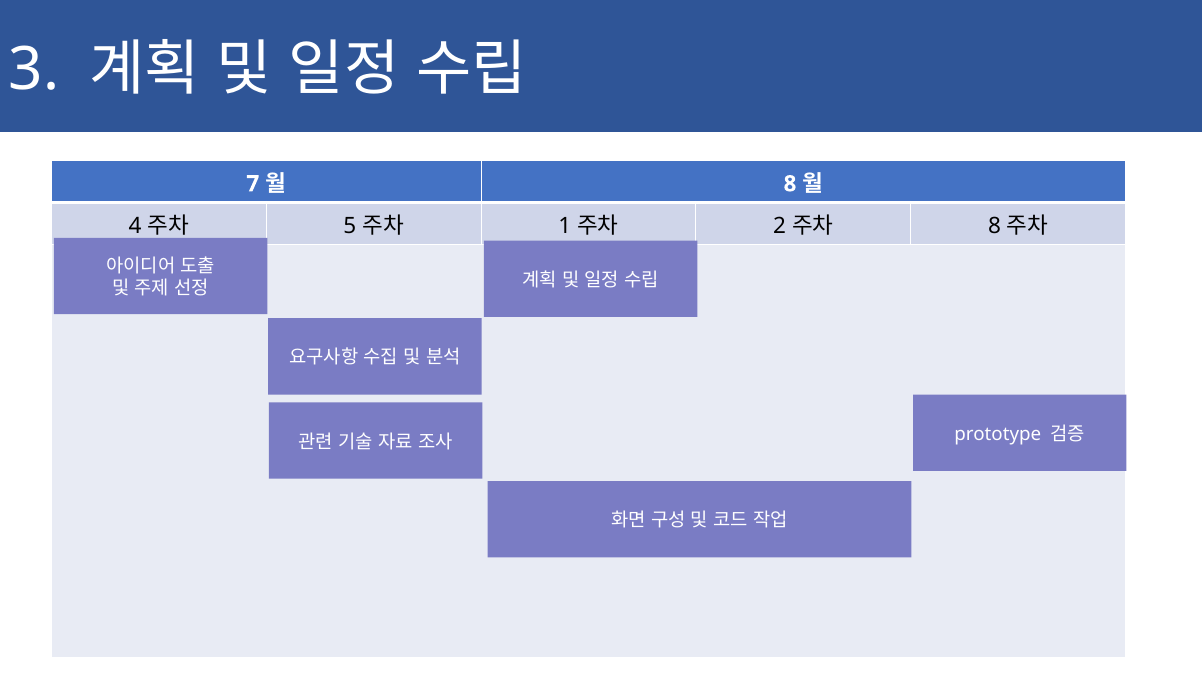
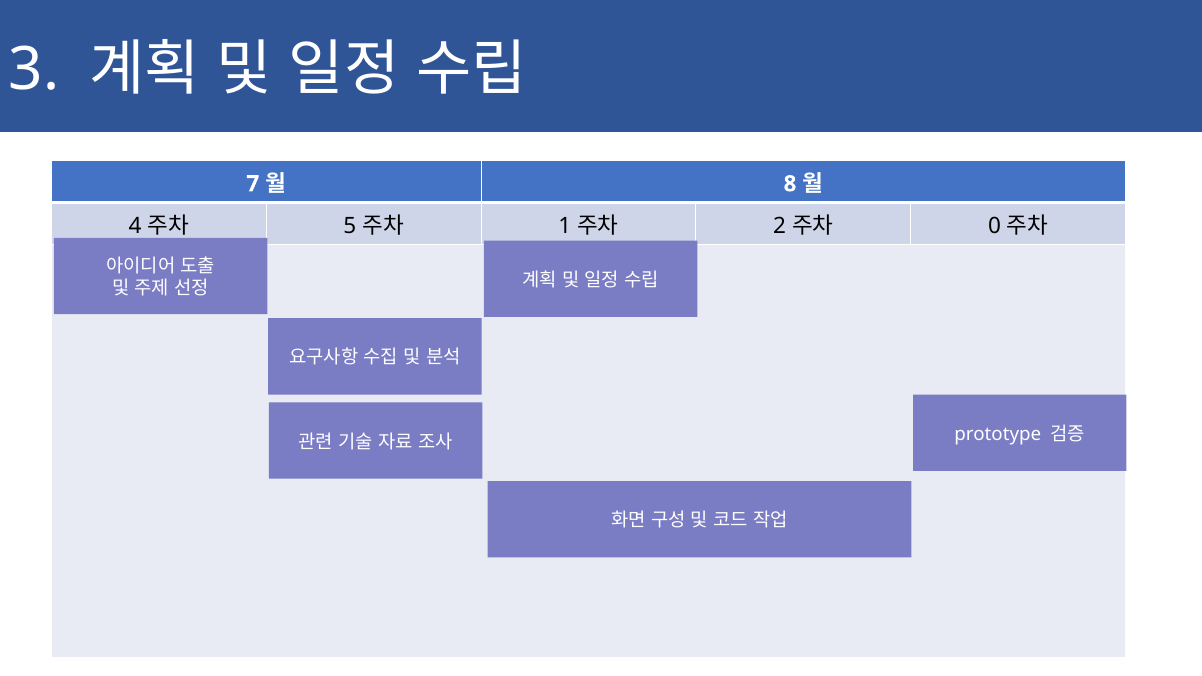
8: 8 -> 0 (995, 226)
